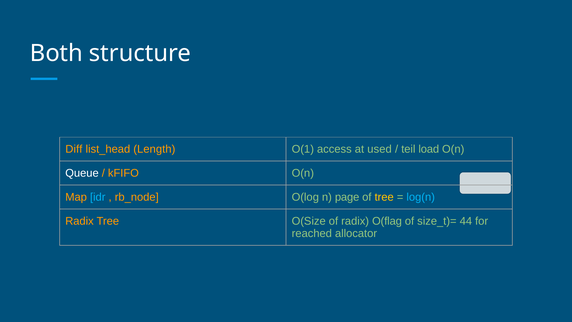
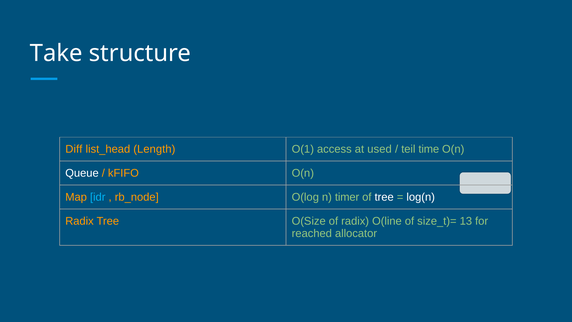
Both: Both -> Take (56, 53)
load: load -> time (429, 149)
page: page -> timer (347, 197)
tree colour: yellow -> white (384, 197)
log(n colour: light blue -> white (421, 197)
O(flag: O(flag -> O(line (387, 221)
44: 44 -> 13 (466, 221)
